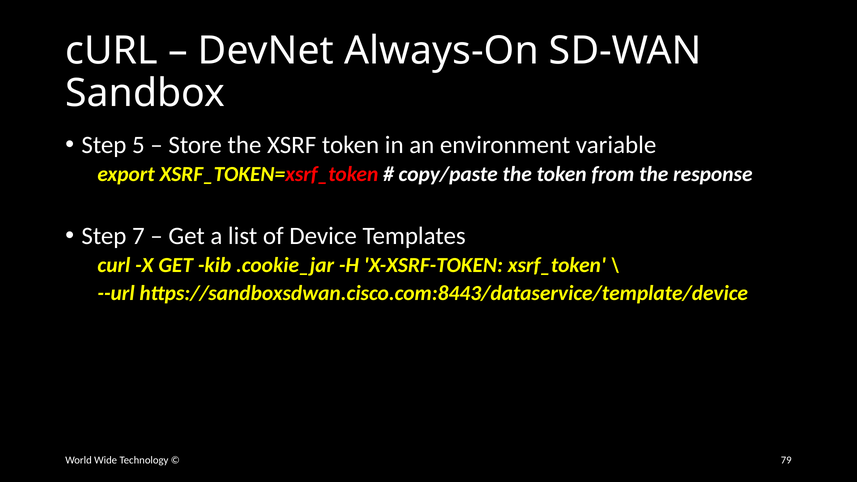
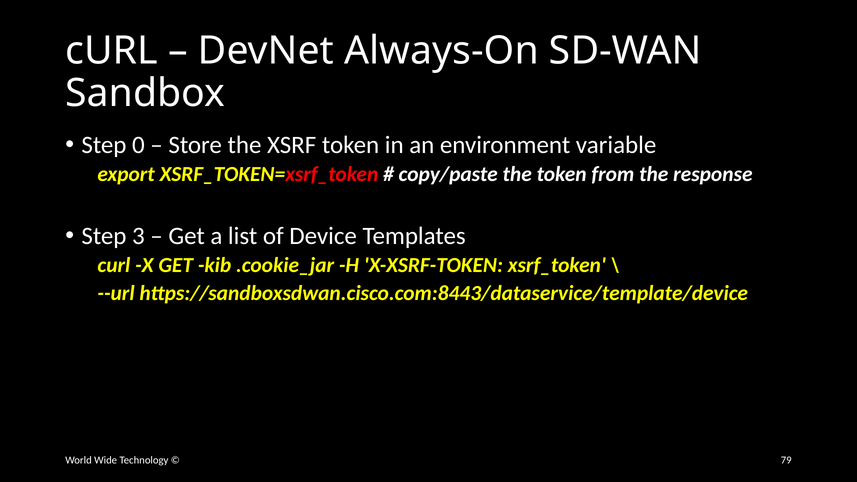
5: 5 -> 0 (138, 145)
7: 7 -> 3 (138, 236)
